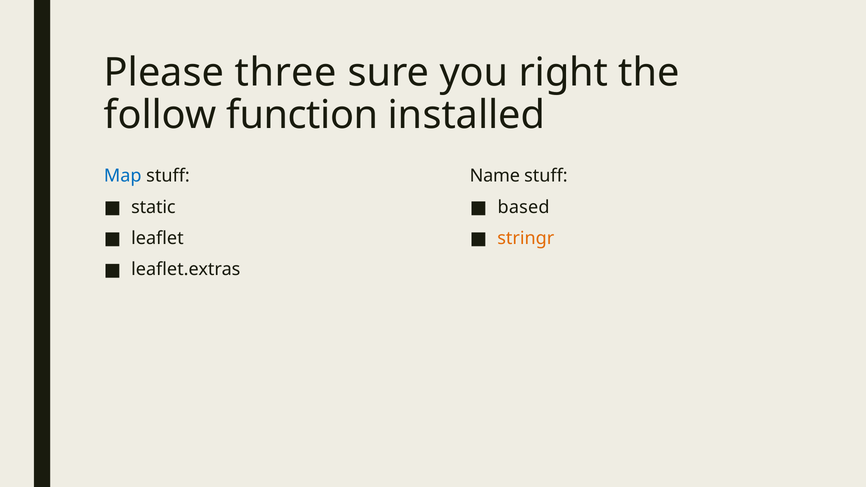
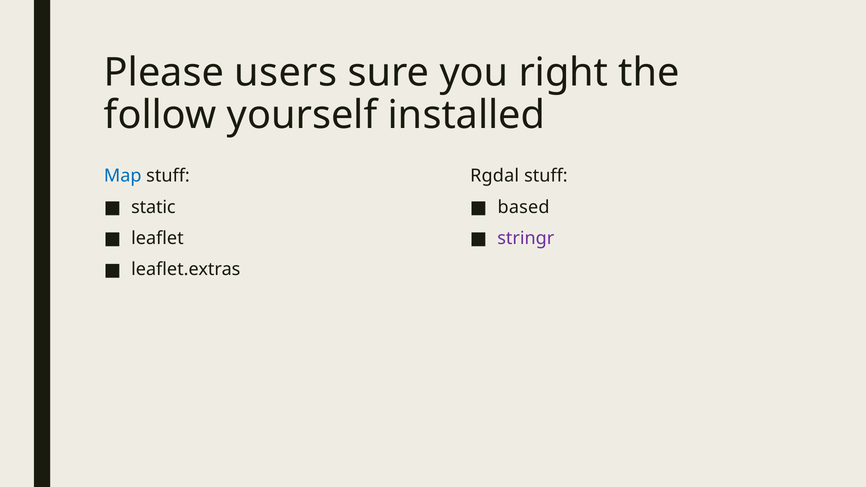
three: three -> users (286, 73)
function: function -> yourself (302, 115)
Name: Name -> Rgdal (495, 176)
stringr colour: orange -> purple (526, 238)
